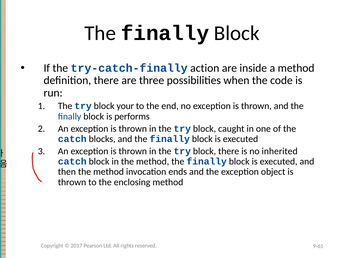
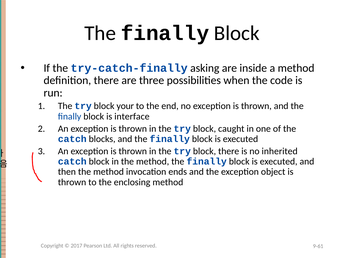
action: action -> asking (205, 68)
performs: performs -> interface (132, 116)
